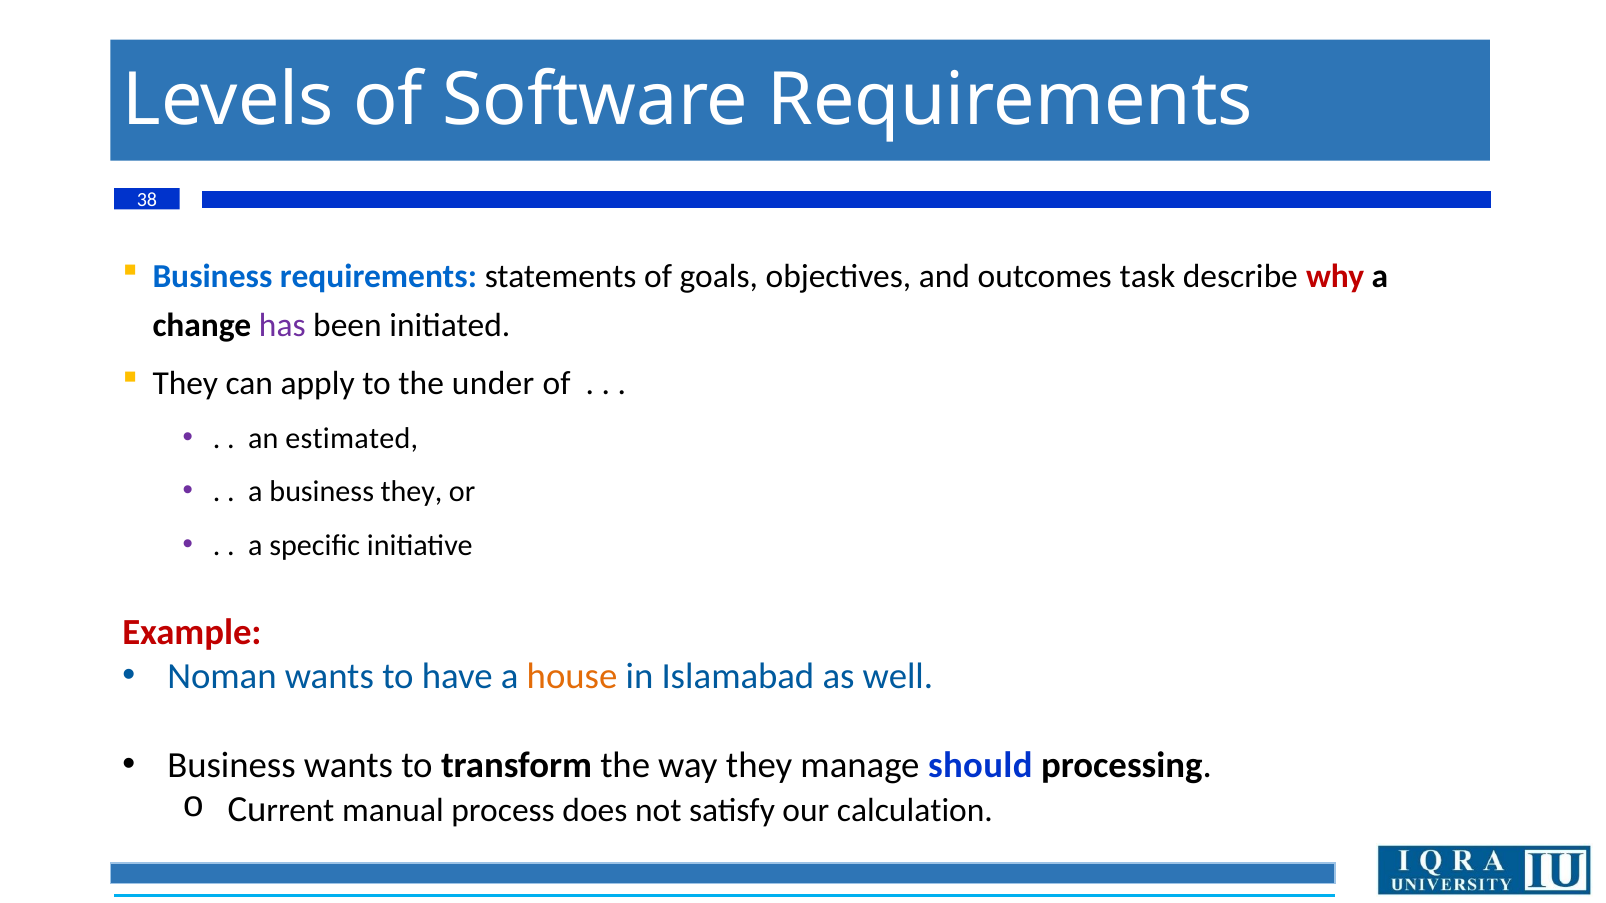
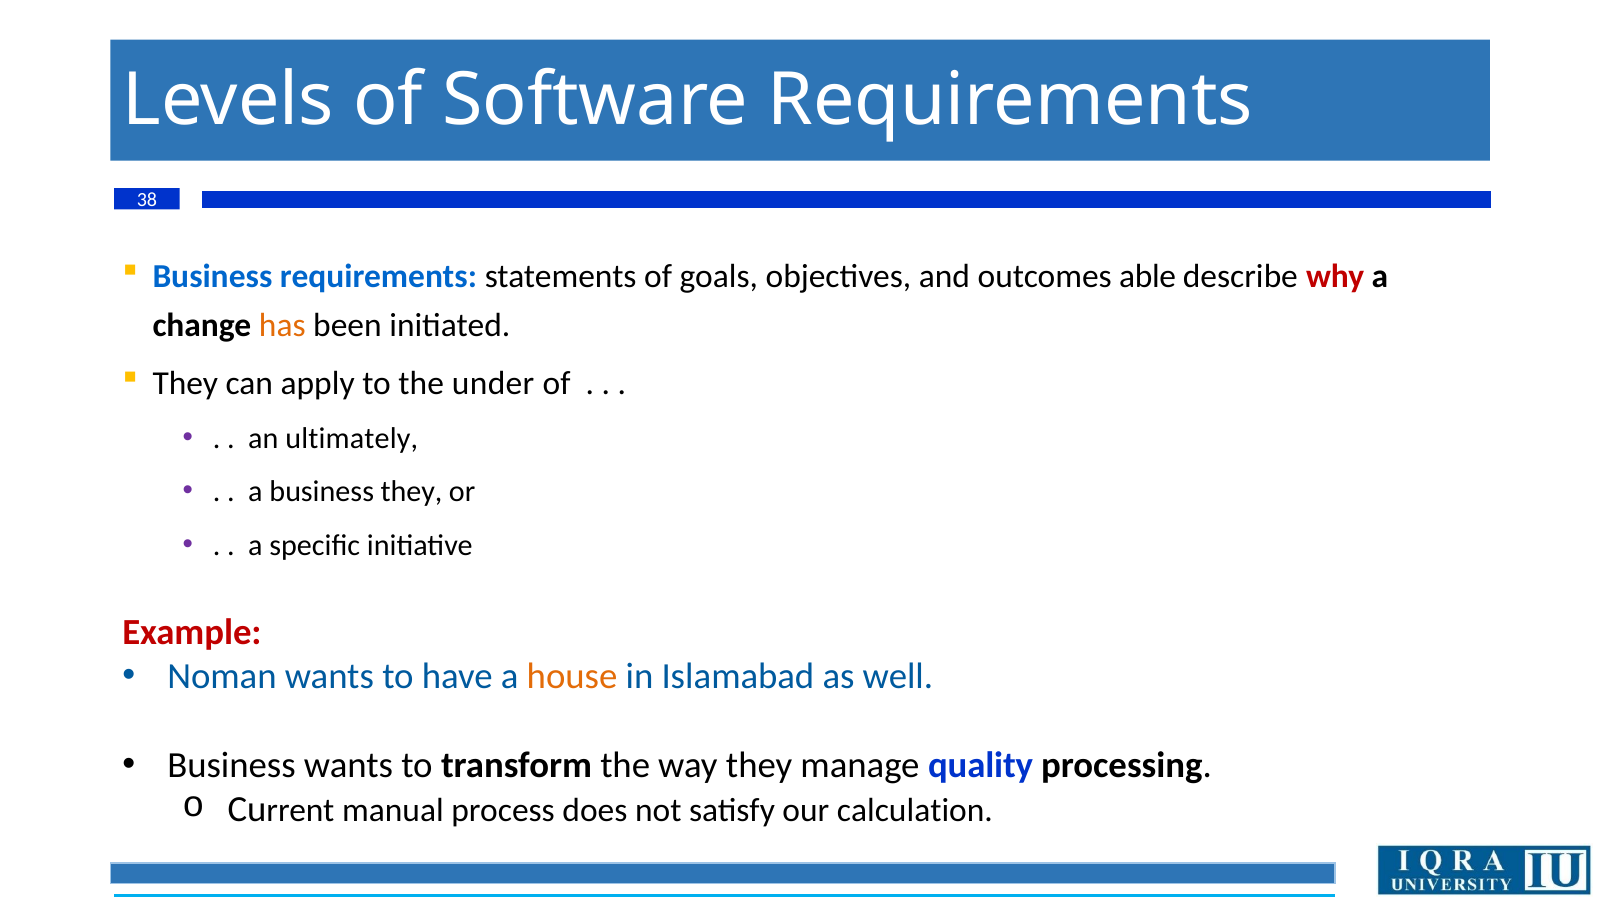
task: task -> able (1148, 277)
has colour: purple -> orange (282, 325)
estimated: estimated -> ultimately (352, 439)
should: should -> quality (981, 765)
